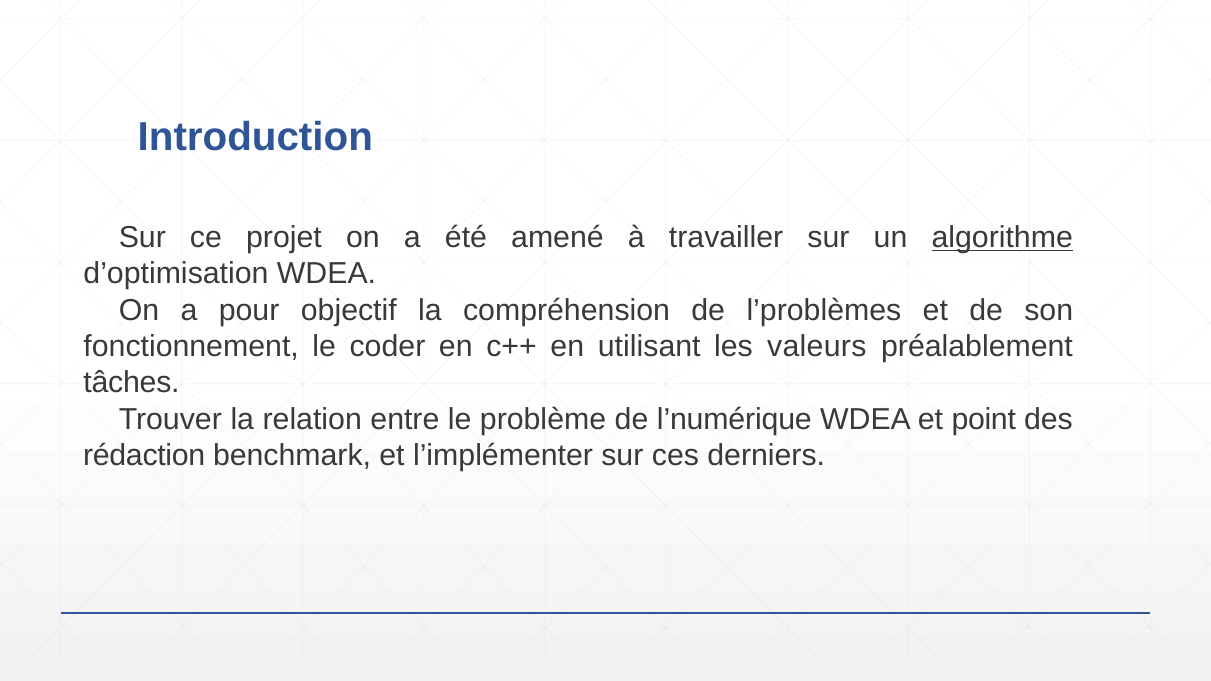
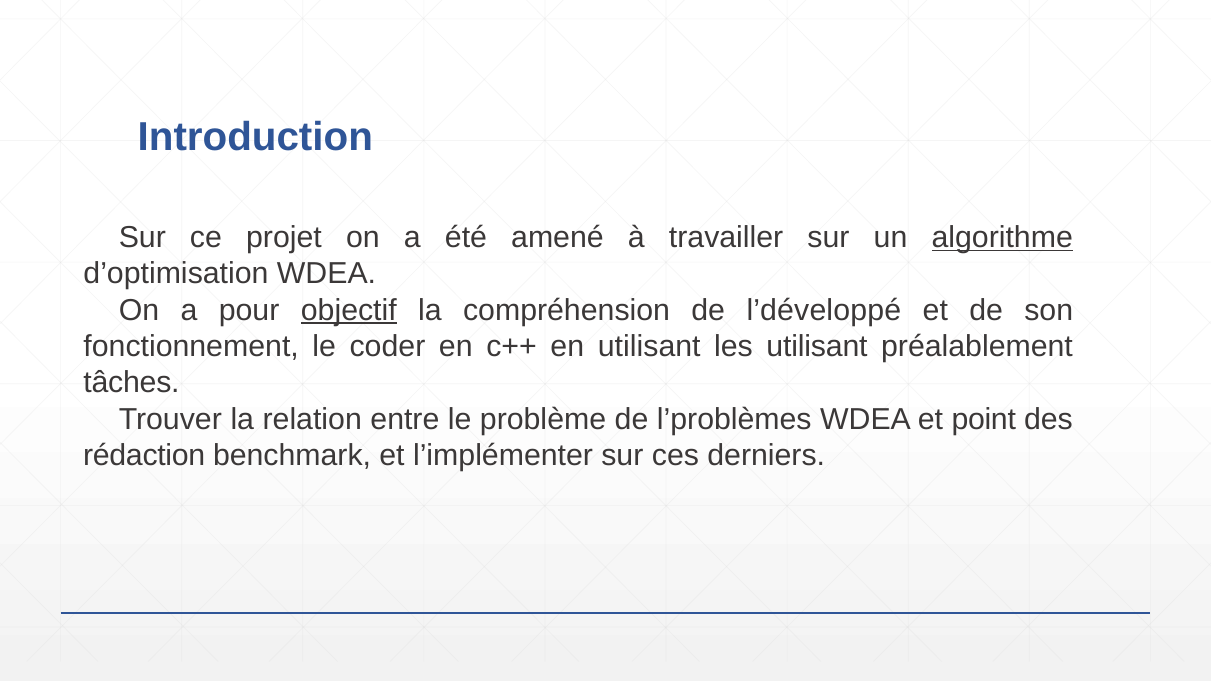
objectif underline: none -> present (349, 310)
l’problèmes: l’problèmes -> l’développé (824, 310)
les valeurs: valeurs -> utilisant (817, 347)
l’numérique: l’numérique -> l’problèmes (734, 419)
